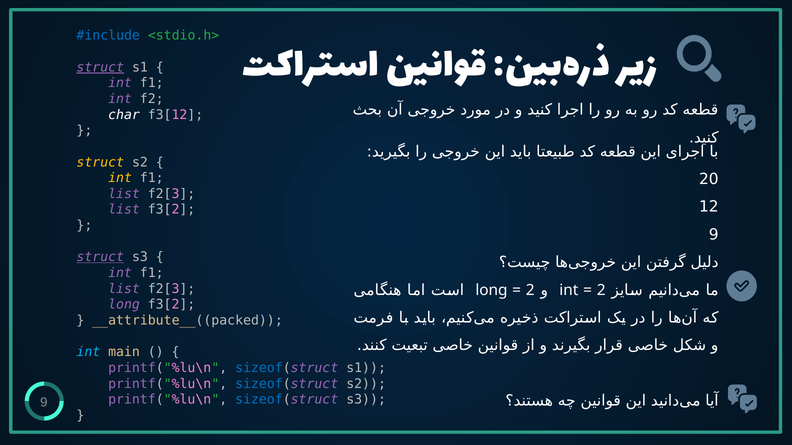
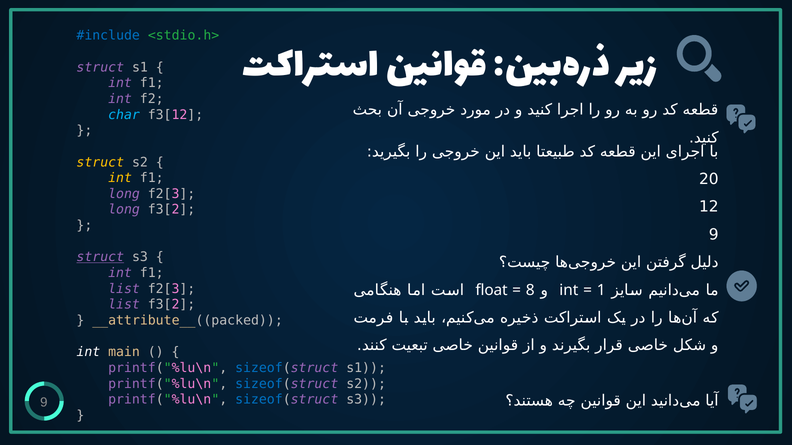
struct underline: present -> none (100, 67)
char colour: white -> light blue (124, 115)
list: list -> long (124, 194)
list: list -> long (124, 210)
long: long -> float (492, 290)
2: 2 -> 8 (530, 290)
2: 2 -> 1 (601, 290)
long: long -> list (124, 305)
int colour: light blue -> white (88, 352)
